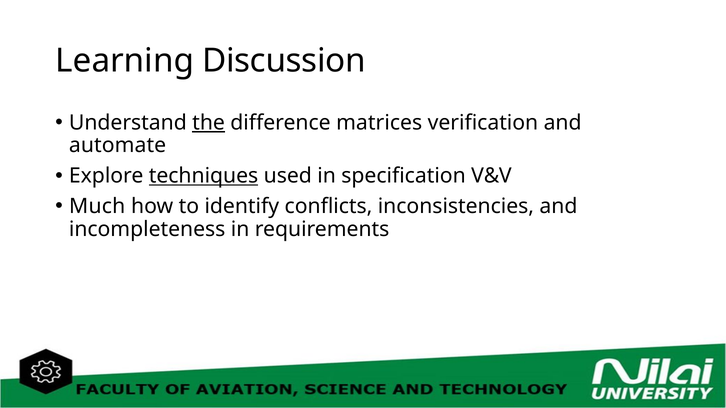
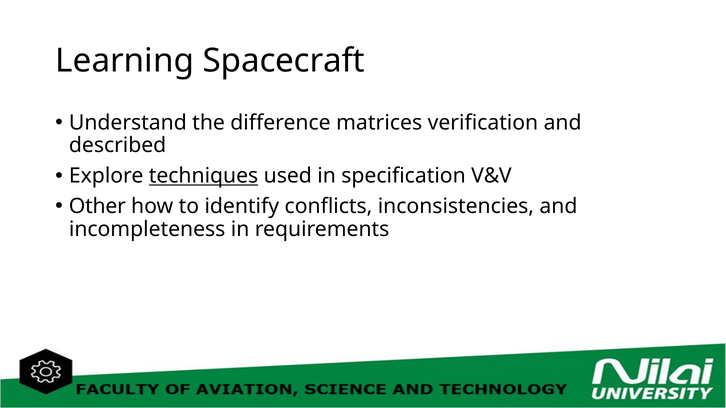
Discussion: Discussion -> Spacecraft (284, 61)
the underline: present -> none (209, 123)
automate: automate -> described (118, 146)
Much: Much -> Other (97, 206)
